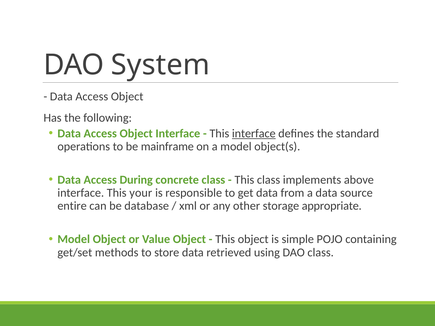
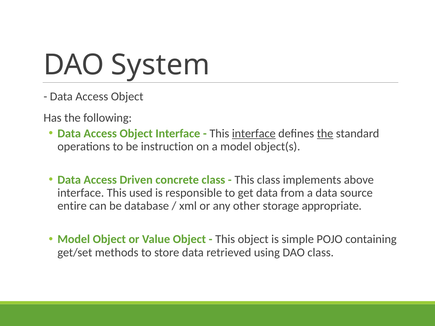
the underline: none -> present (325, 133)
mainframe: mainframe -> instruction (167, 147)
During: During -> Driven (136, 180)
your: your -> used (141, 193)
